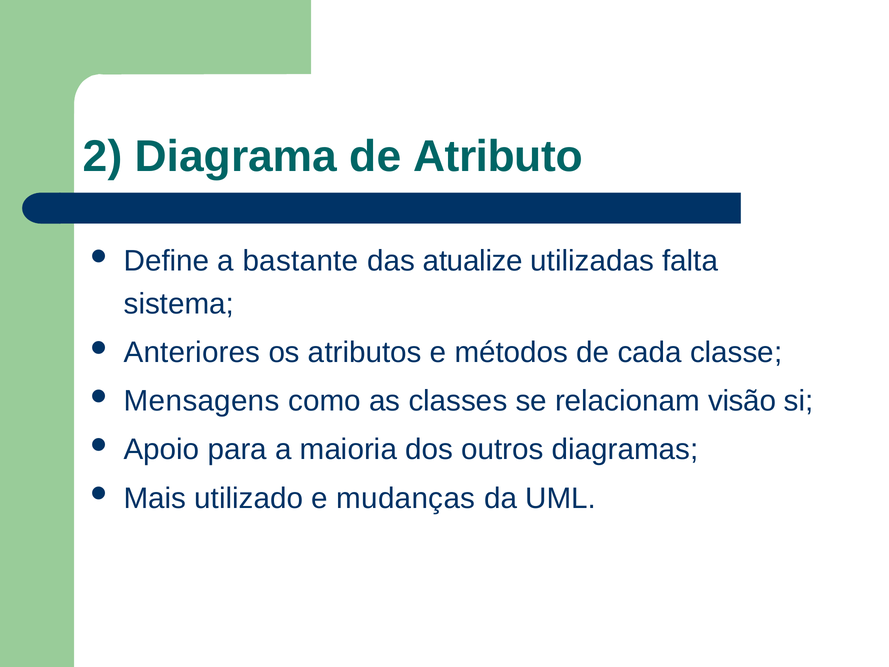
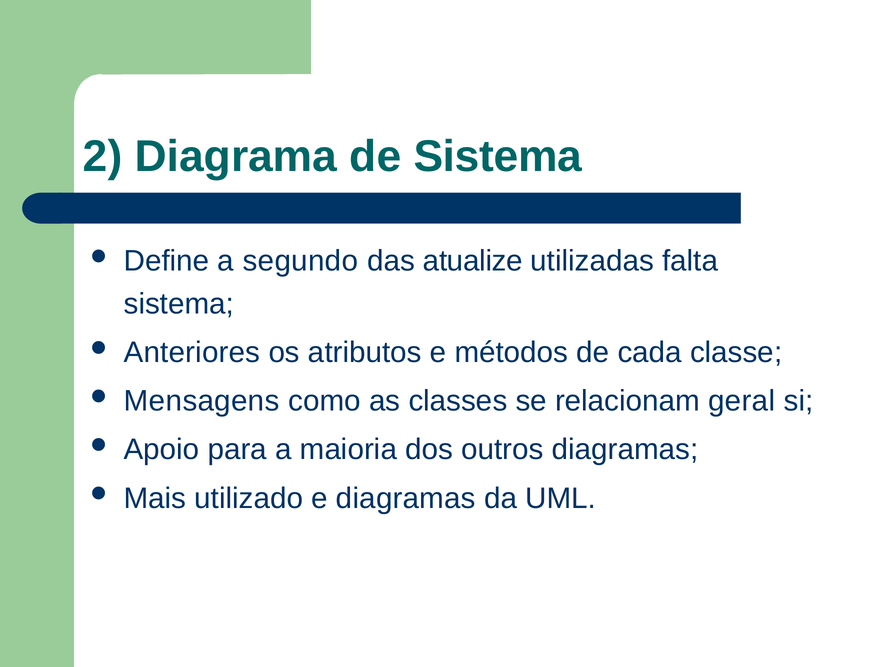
de Atributo: Atributo -> Sistema (498, 156)
bastante: bastante -> segundo (301, 261)
visão: visão -> geral (742, 401)
e mudanças: mudanças -> diagramas (406, 498)
